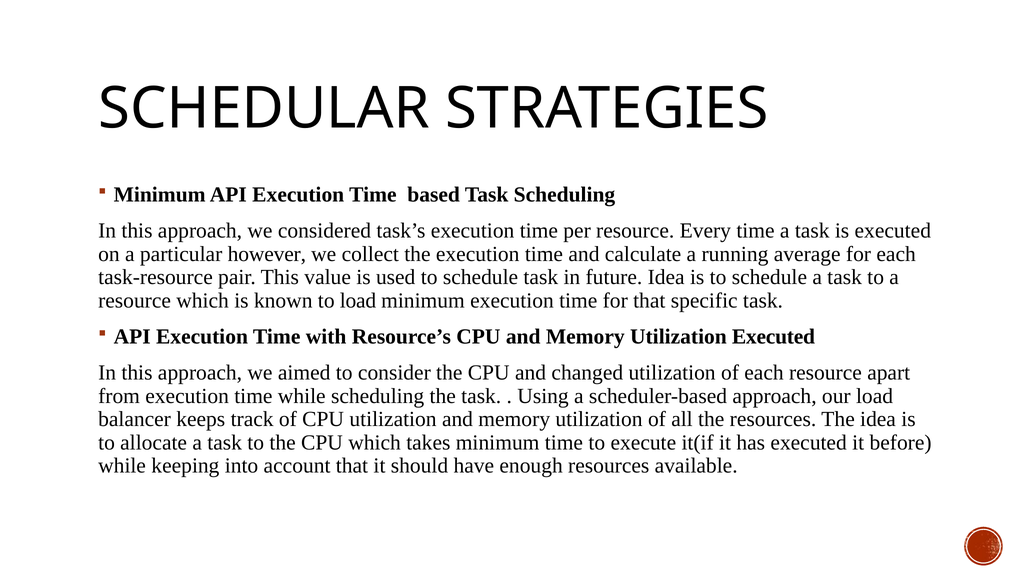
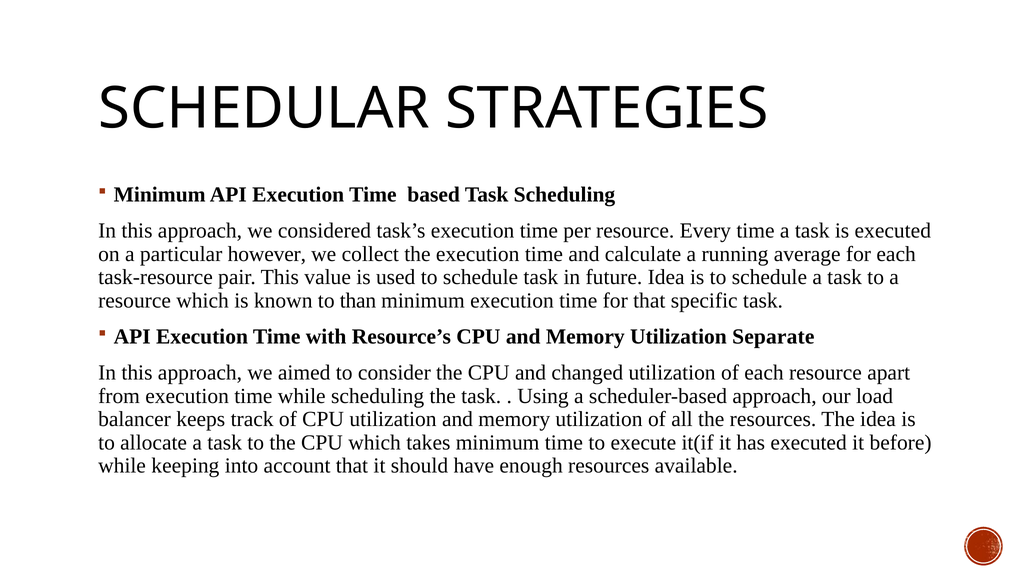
to load: load -> than (358, 301)
Utilization Executed: Executed -> Separate (773, 337)
